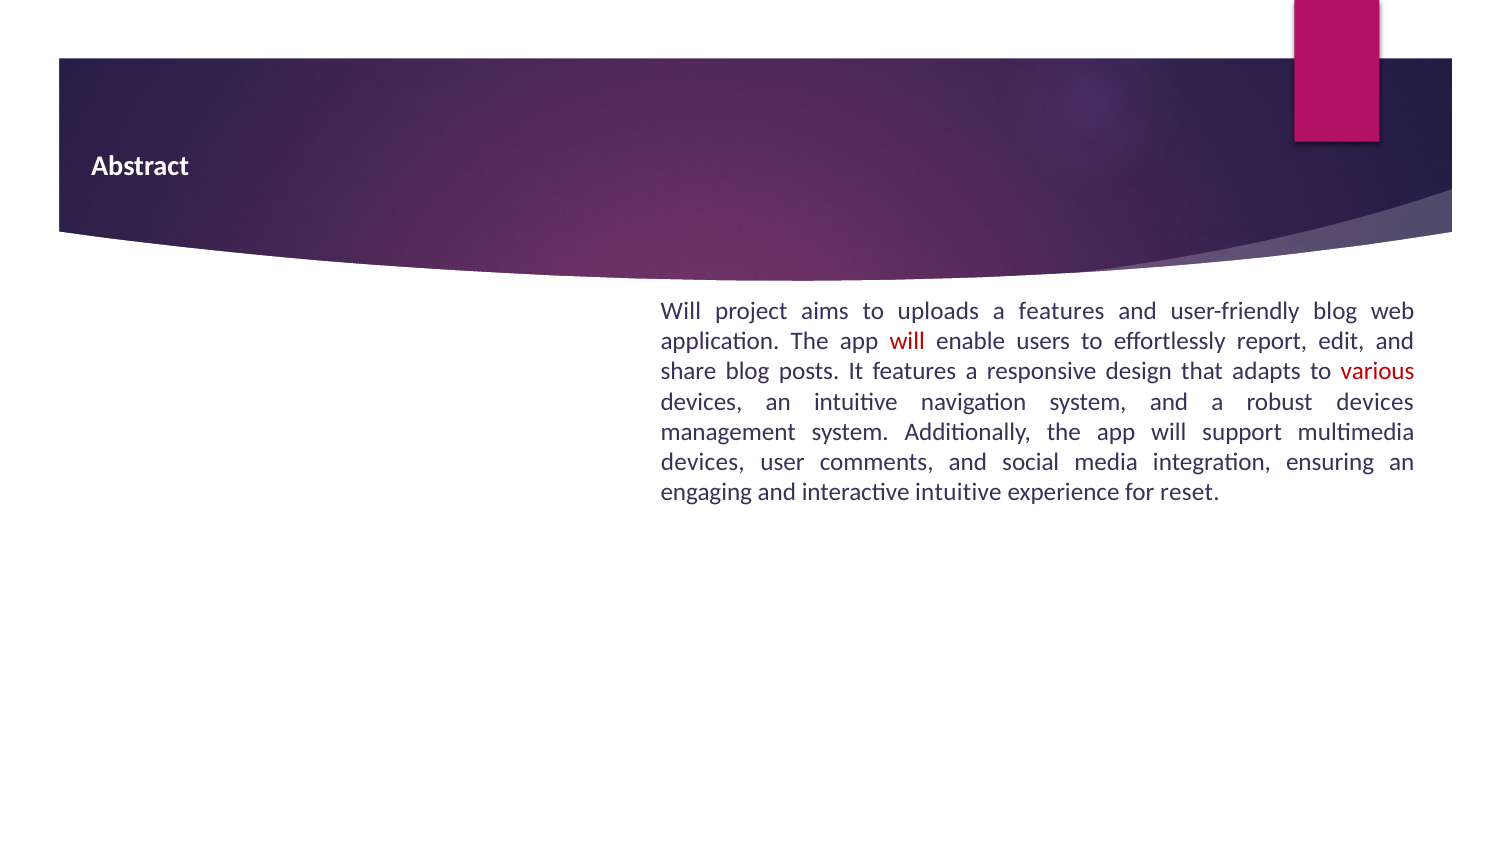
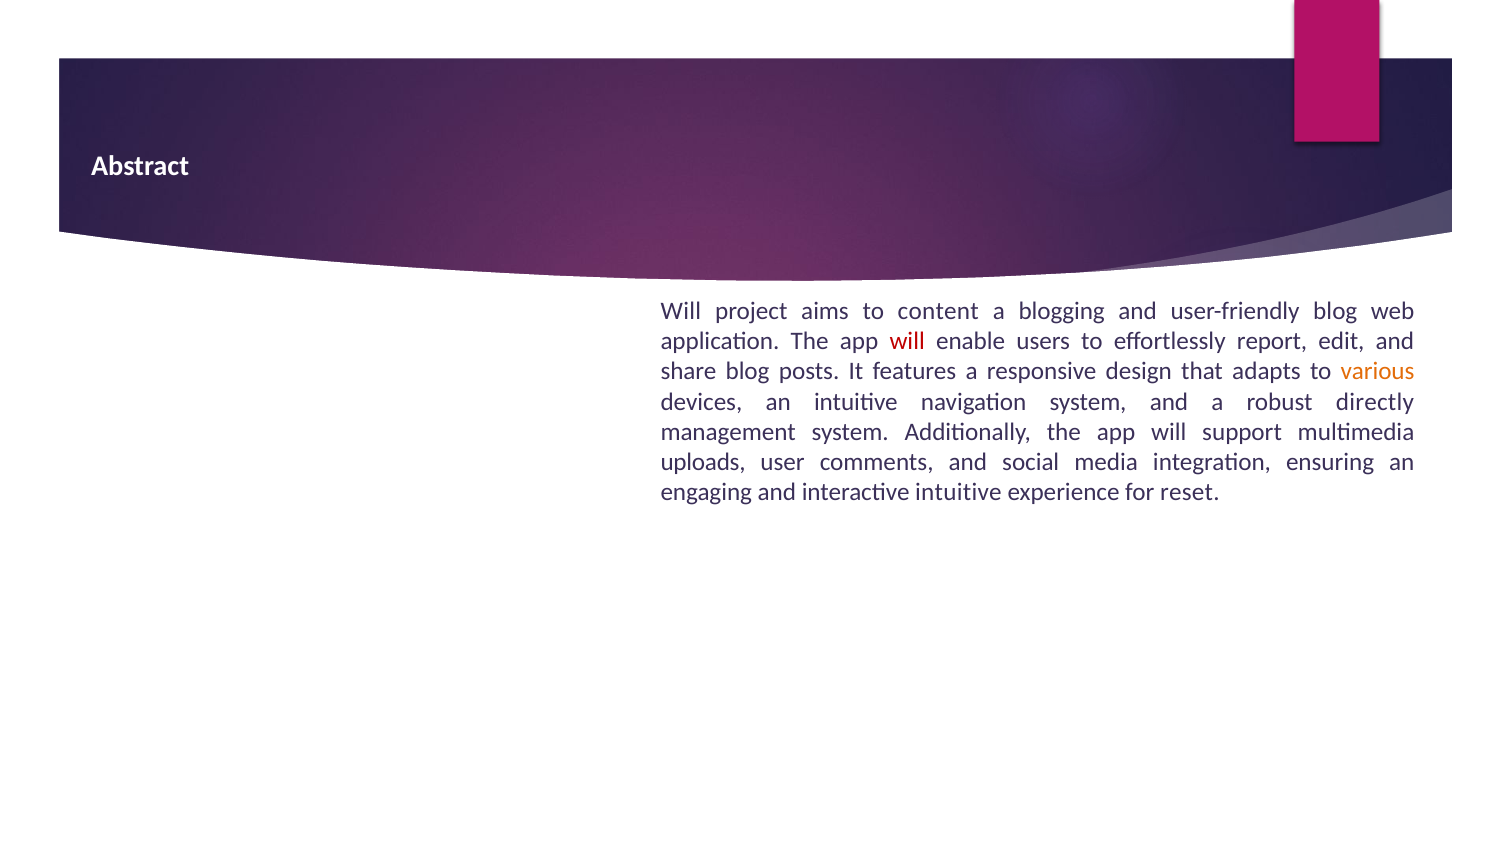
uploads: uploads -> content (938, 311)
a features: features -> blogging (1062, 311)
various colour: red -> orange (1378, 372)
robust devices: devices -> directly (1375, 402)
devices: devices -> uploads (703, 462)
